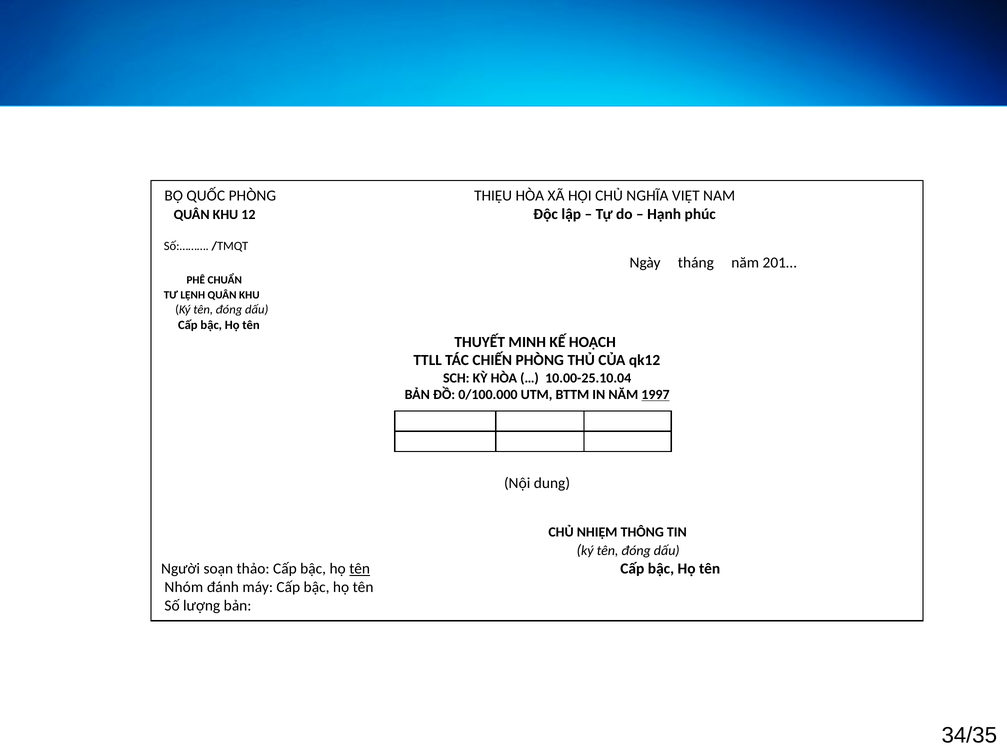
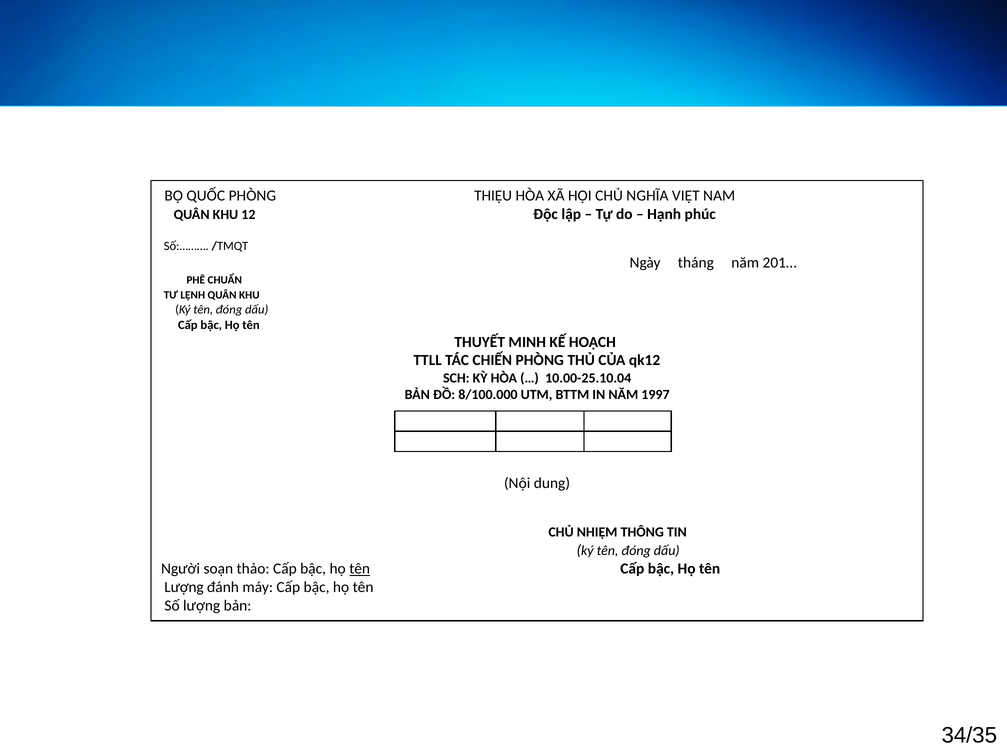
0/100.000: 0/100.000 -> 8/100.000 (488, 395)
1997 underline: present -> none (655, 395)
Nhóm: Nhóm -> Lượng (184, 587)
